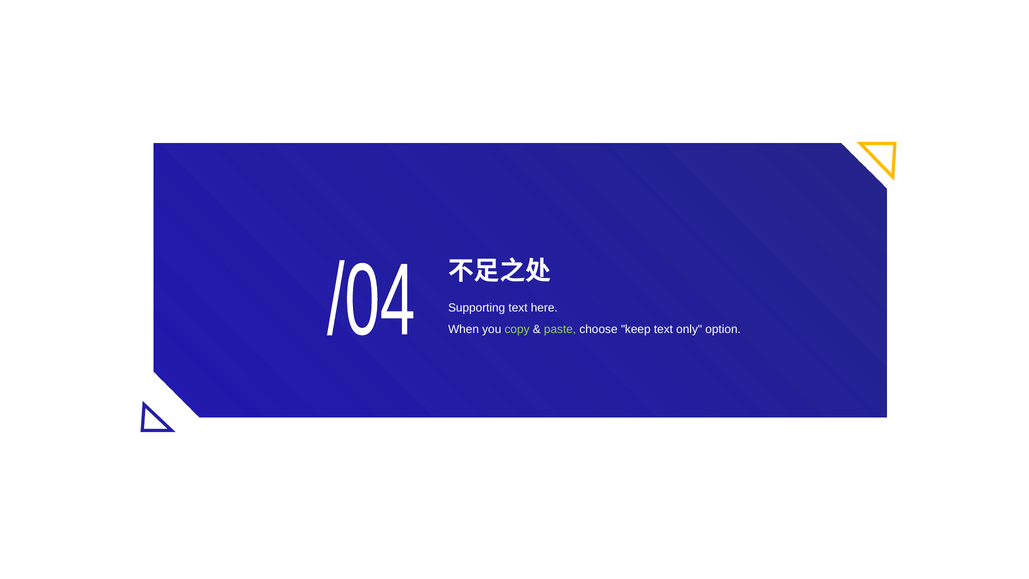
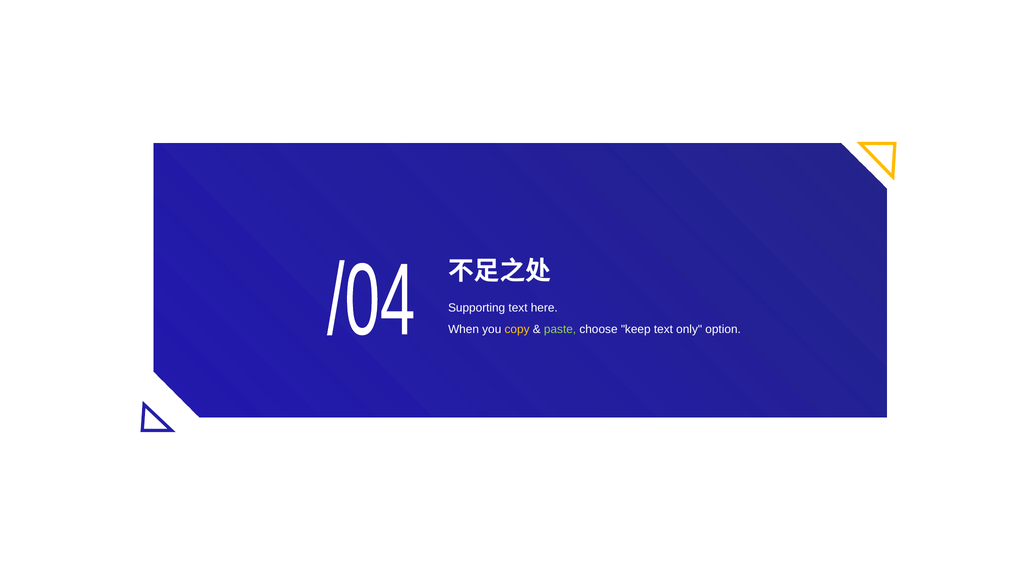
copy colour: light green -> yellow (517, 329)
